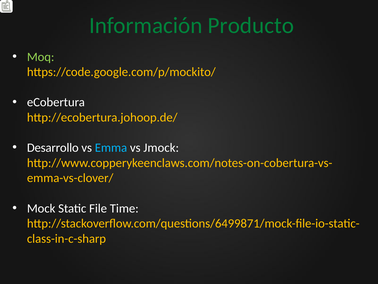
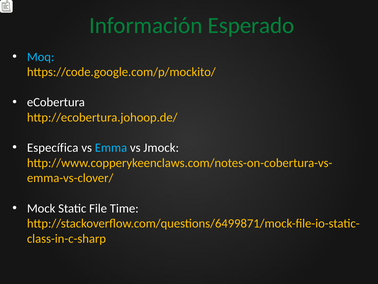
Producto: Producto -> Esperado (251, 26)
Moq colour: light green -> light blue (41, 57)
Desarrollo: Desarrollo -> Específica (53, 148)
